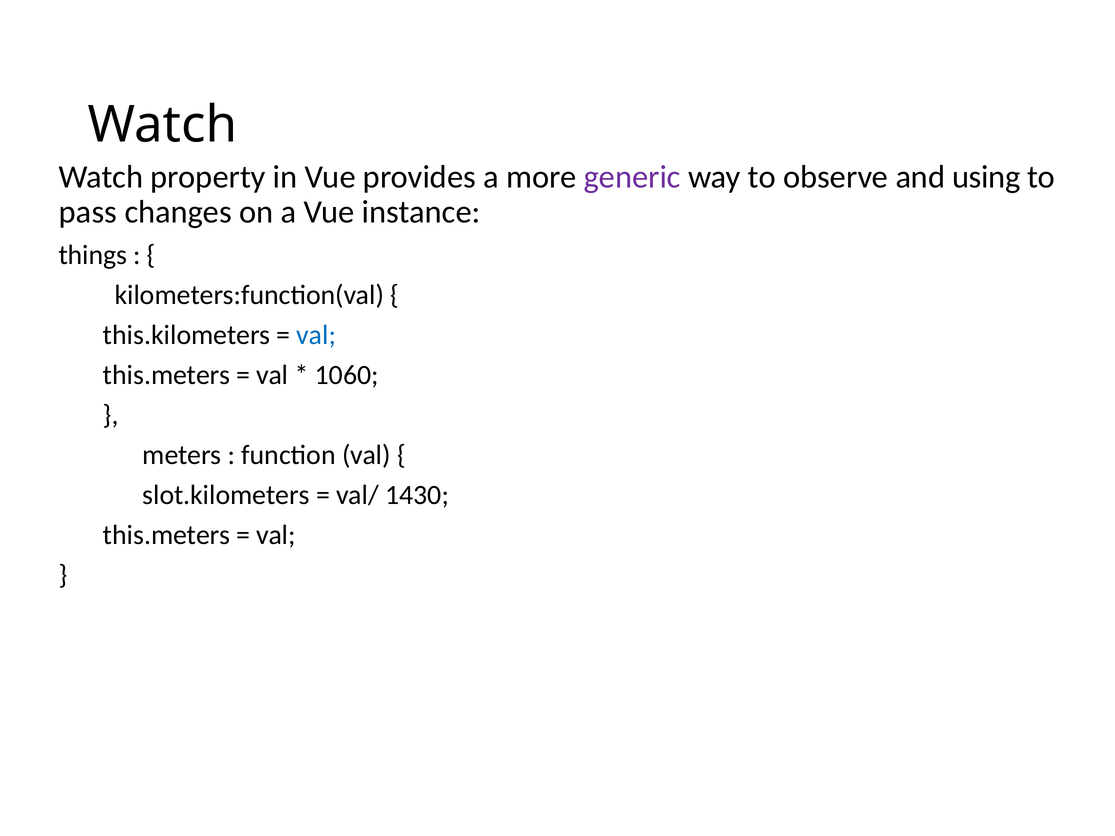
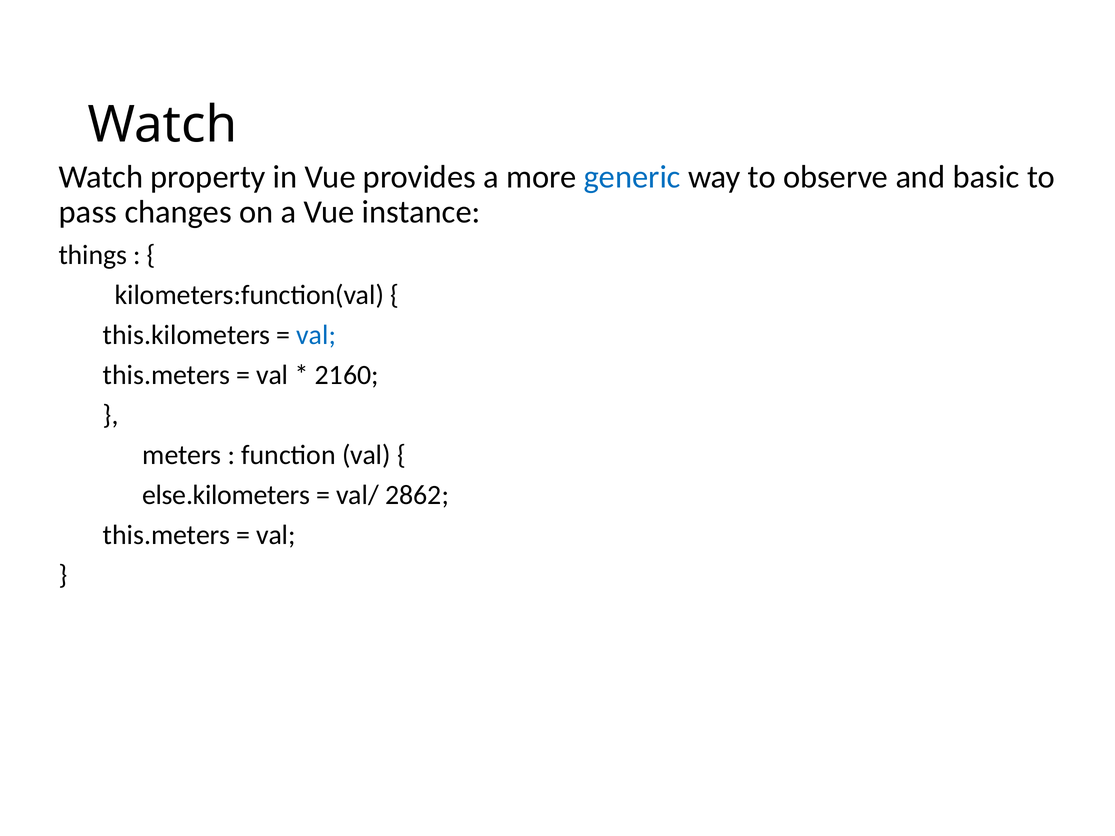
generic colour: purple -> blue (632, 177)
using: using -> basic (986, 177)
1060: 1060 -> 2160 (347, 375)
slot.kilometers: slot.kilometers -> else.kilometers (226, 495)
1430: 1430 -> 2862 (417, 495)
